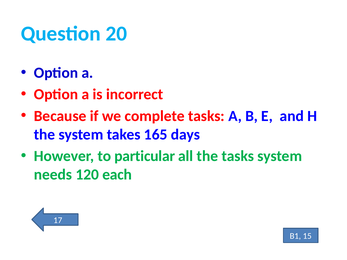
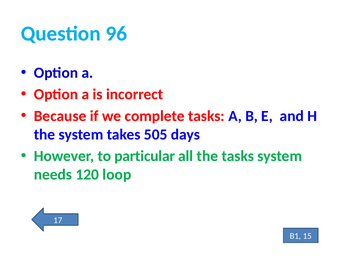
20: 20 -> 96 (116, 34)
165: 165 -> 505 (156, 135)
each: each -> loop (117, 175)
